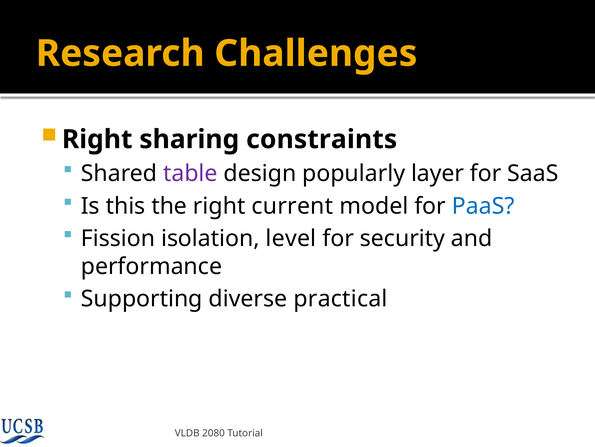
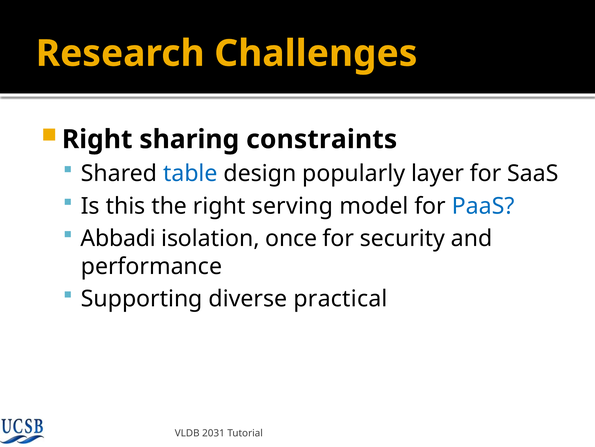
table colour: purple -> blue (190, 173)
current: current -> serving (292, 206)
Fission: Fission -> Abbadi (118, 238)
level: level -> once (291, 238)
2080: 2080 -> 2031 (213, 432)
